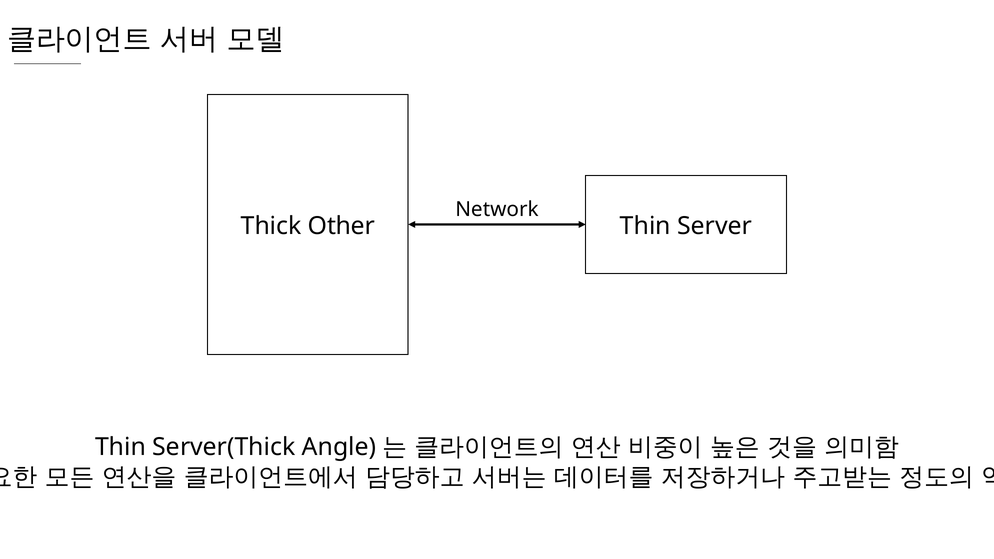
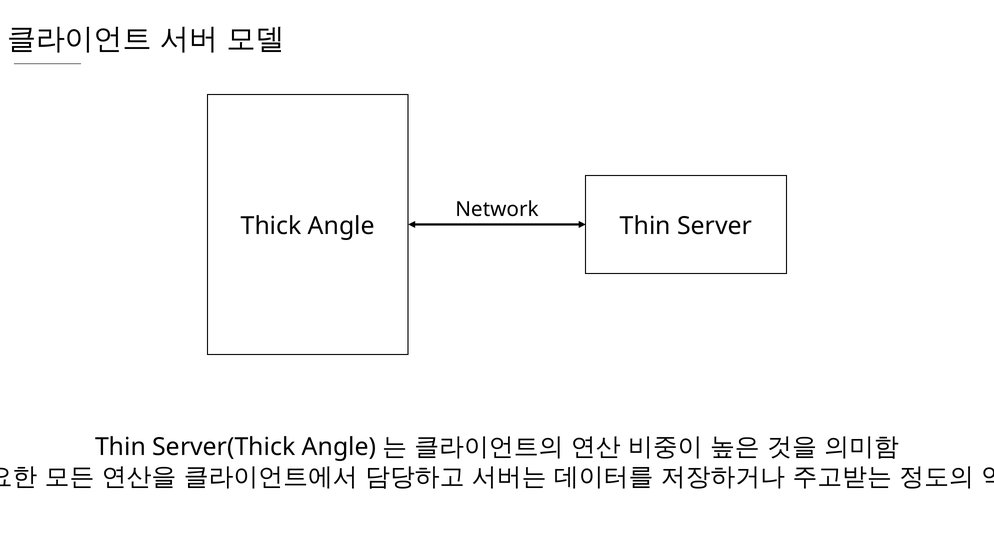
Thick Other: Other -> Angle (341, 226)
